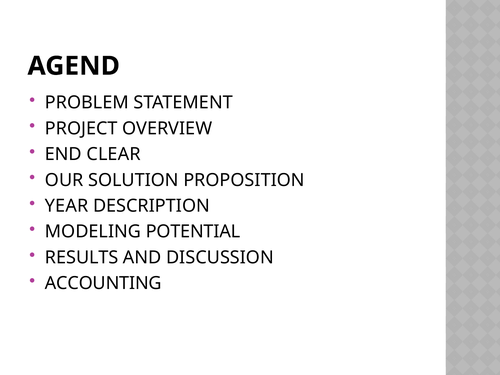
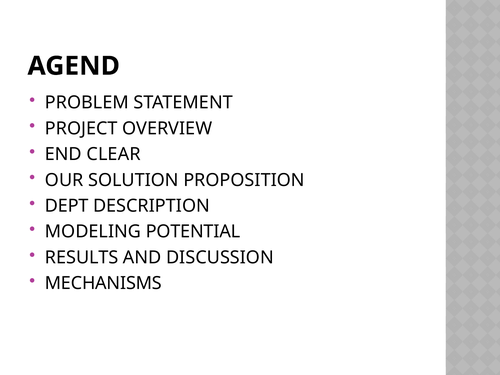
YEAR: YEAR -> DEPT (67, 206)
ACCOUNTING: ACCOUNTING -> MECHANISMS (103, 283)
